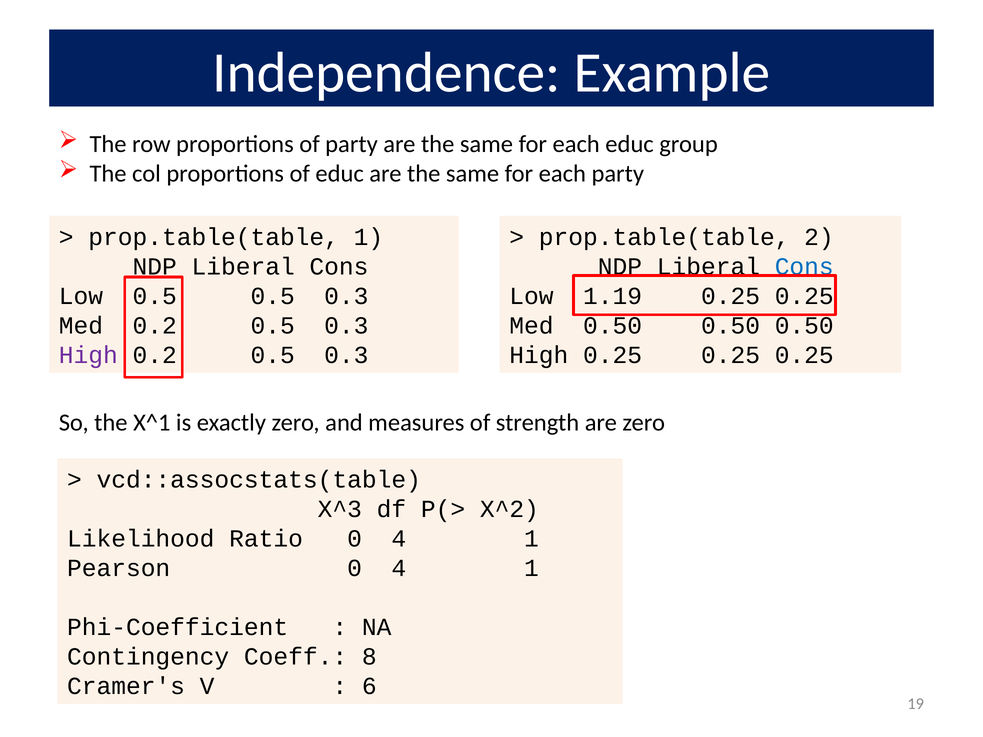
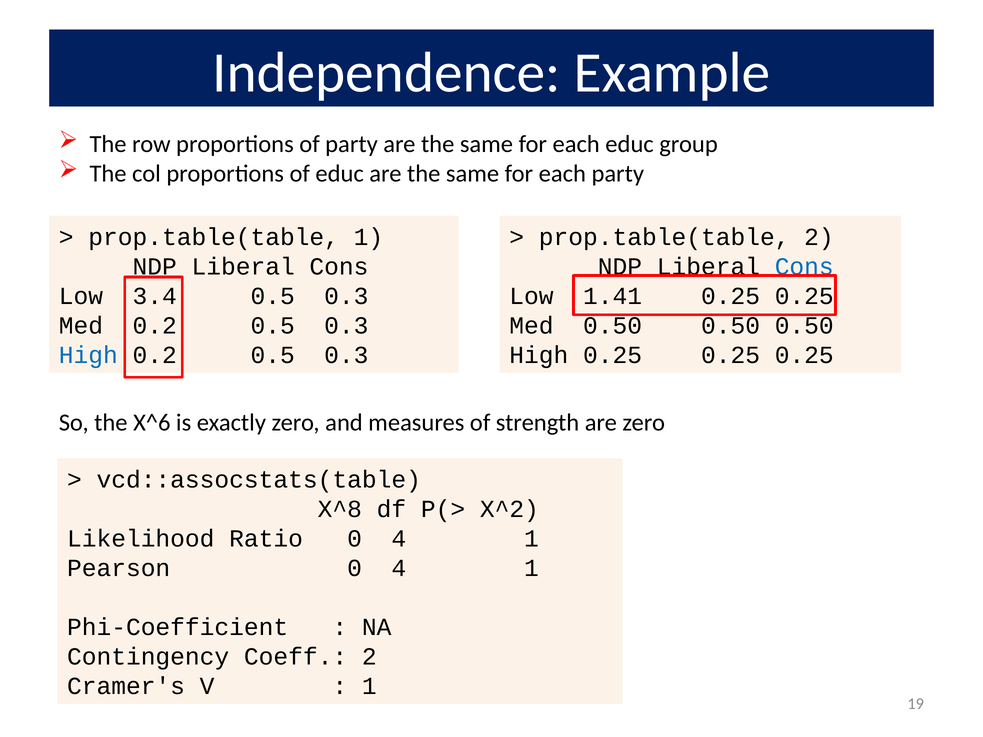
Low 0.5: 0.5 -> 3.4 (155, 296)
1.19: 1.19 -> 1.41 (613, 296)
High colour: purple -> blue (88, 355)
X^1: X^1 -> X^6 (152, 423)
X^3: X^3 -> X^8 (340, 509)
Coeff 8: 8 -> 2 (369, 657)
6: 6 -> 1 (369, 686)
